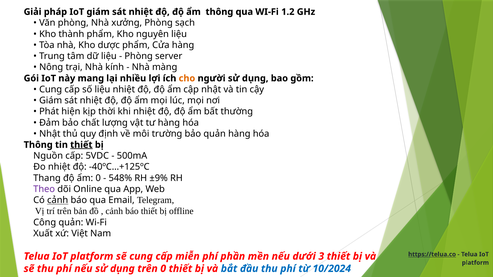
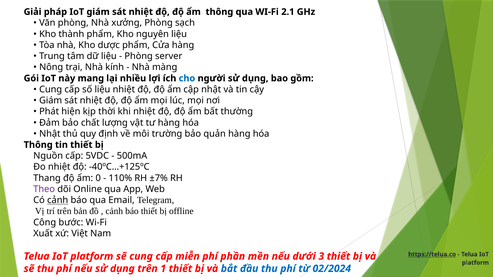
1.2: 1.2 -> 2.1 (288, 12)
cho colour: orange -> blue (187, 78)
thiết underline: present -> none (81, 145)
548%: 548% -> 110% (120, 178)
±9%: ±9% -> ±7% (159, 178)
Công quản: quản -> bước (71, 223)
trên 0: 0 -> 1 (163, 269)
10/2024: 10/2024 -> 02/2024 (332, 269)
